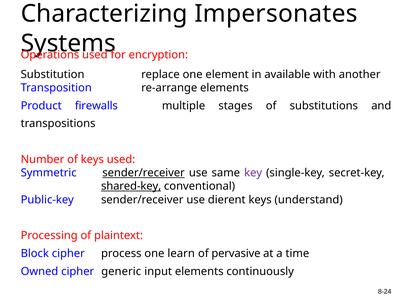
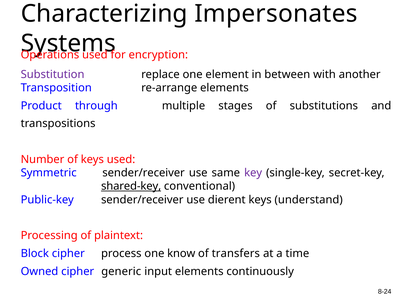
Substitution colour: black -> purple (53, 74)
available: available -> between (287, 74)
firewalls: firewalls -> through (96, 106)
sender/receiver underline: present -> none (144, 173)
learn: learn -> know (181, 253)
pervasive: pervasive -> transfers (236, 253)
